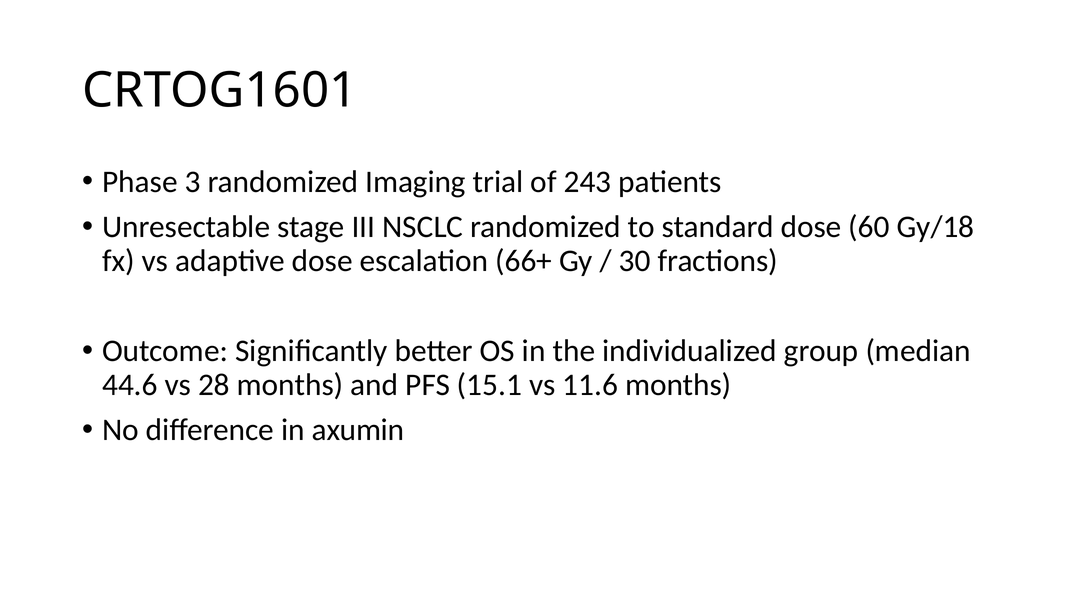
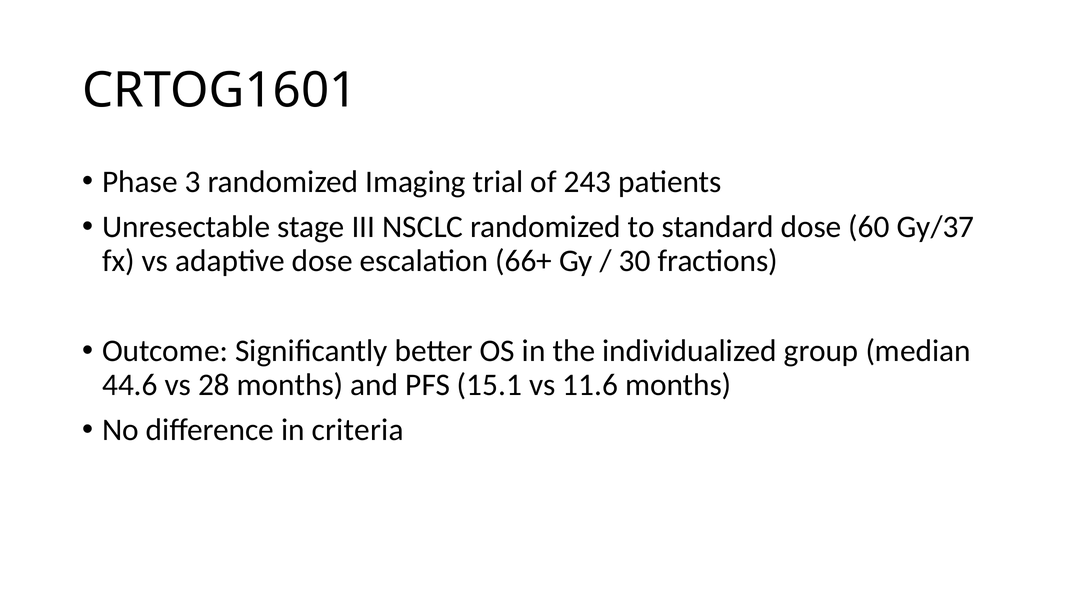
Gy/18: Gy/18 -> Gy/37 (936, 227)
axumin: axumin -> criteria (358, 430)
